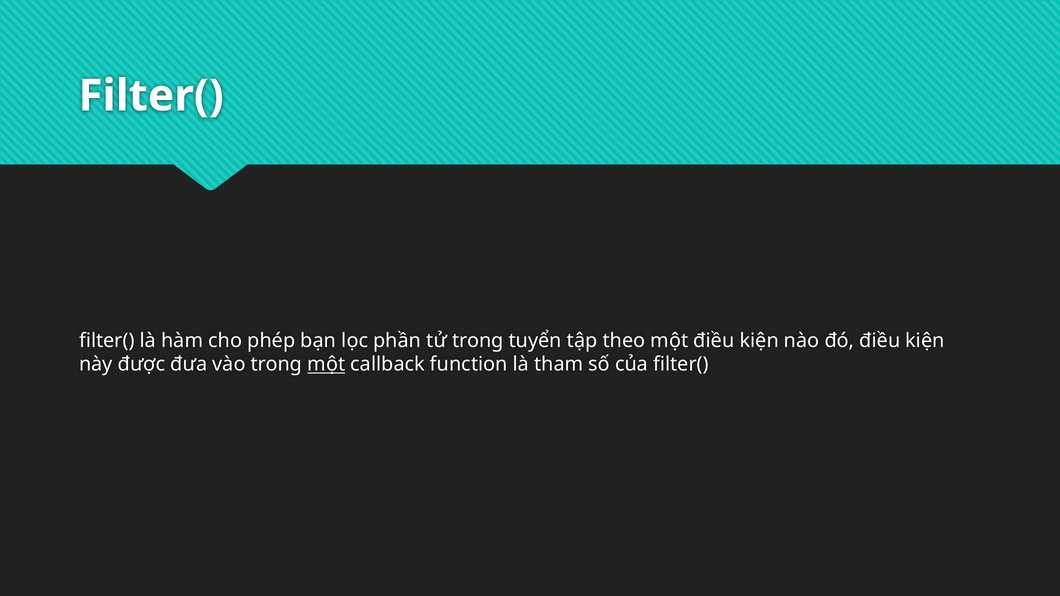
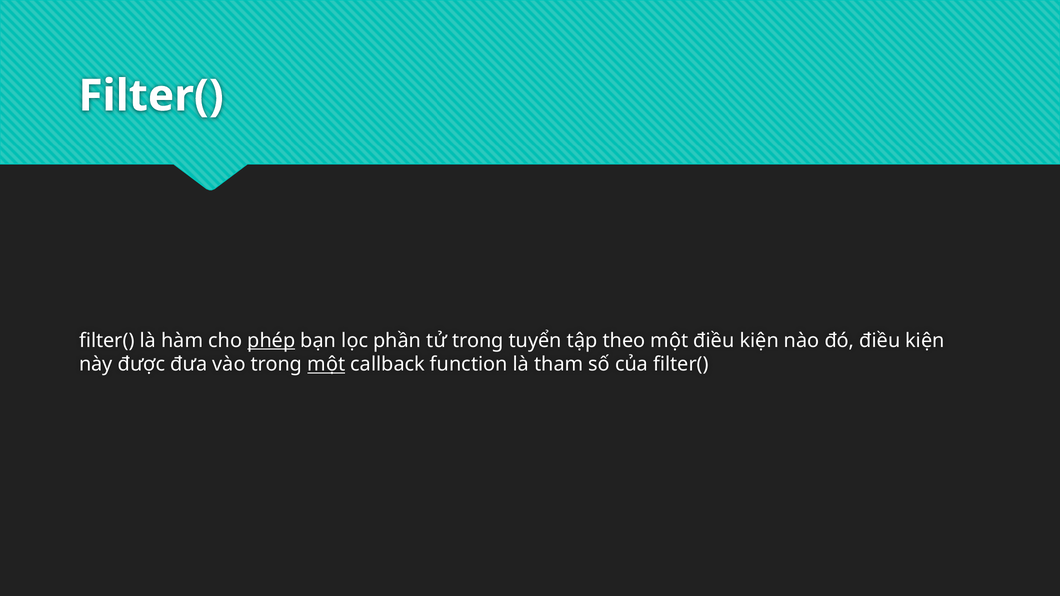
phép underline: none -> present (271, 341)
